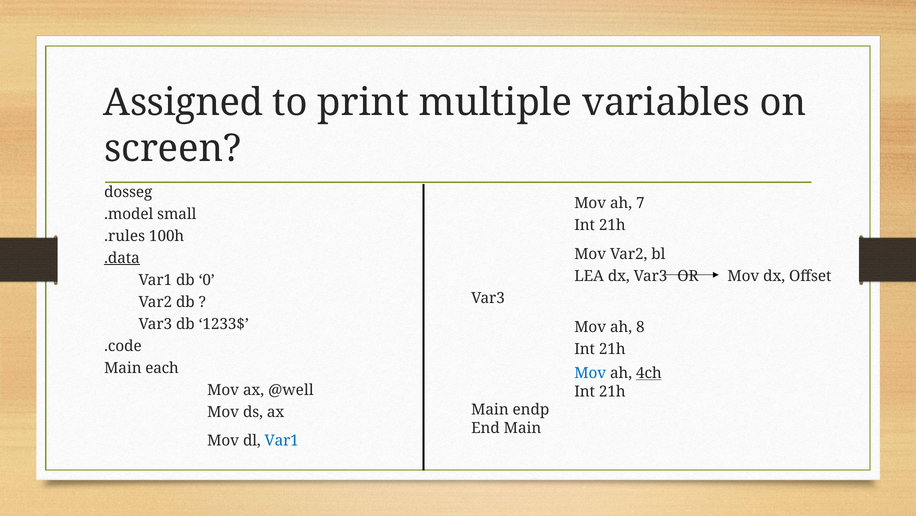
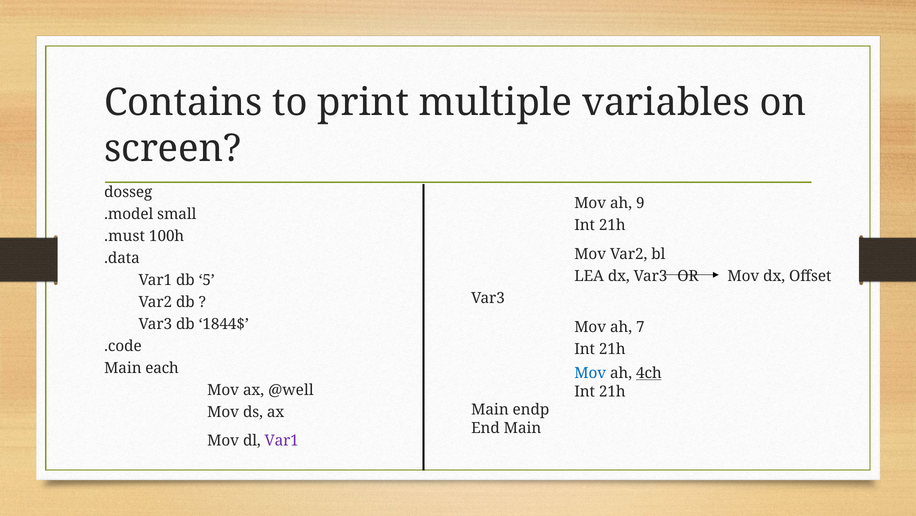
Assigned: Assigned -> Contains (183, 103)
7: 7 -> 9 (640, 203)
.rules: .rules -> .must (125, 236)
.data underline: present -> none (122, 258)
0: 0 -> 5 (207, 280)
1233$: 1233$ -> 1844$ (224, 324)
8: 8 -> 7 (640, 327)
Var1 colour: blue -> purple (282, 440)
